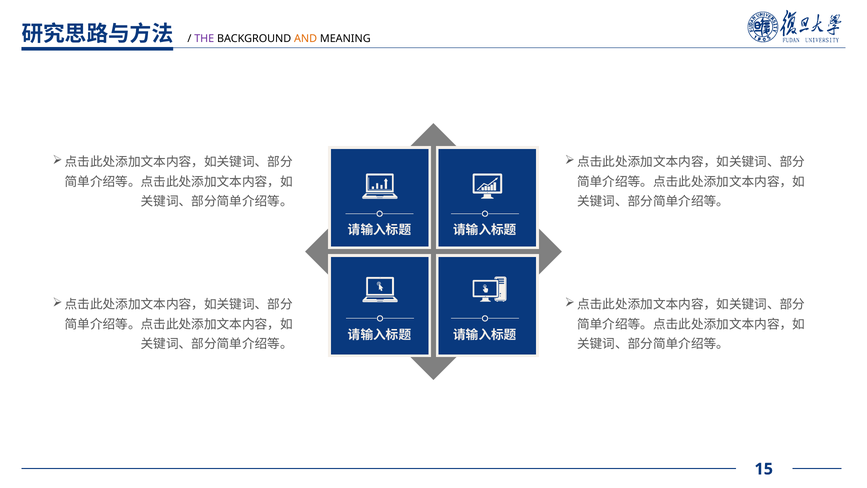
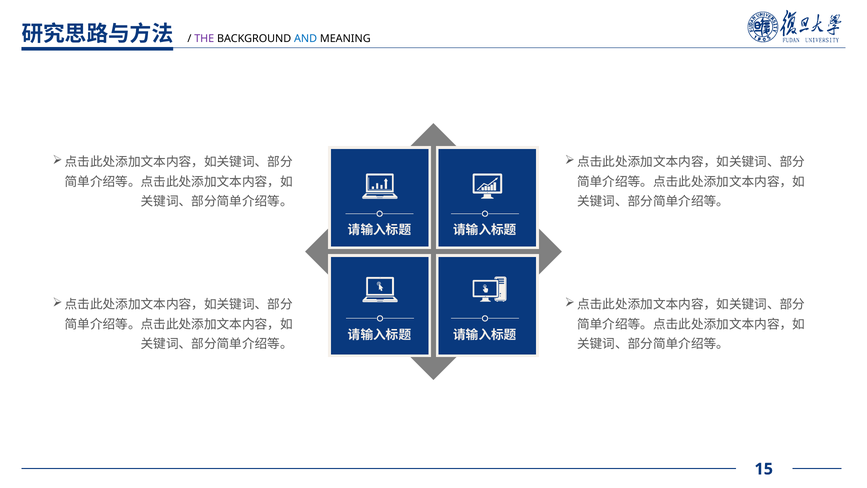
AND colour: orange -> blue (306, 38)
